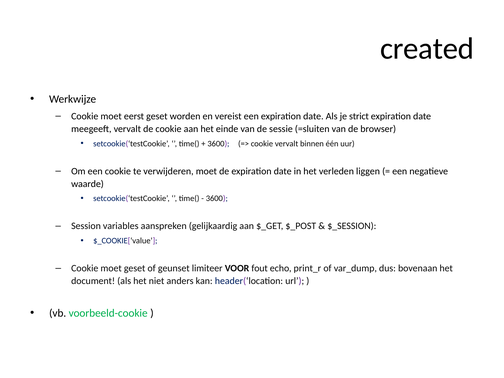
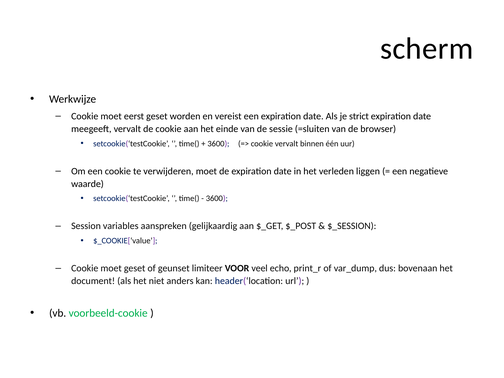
created: created -> scherm (427, 49)
fout: fout -> veel (260, 268)
